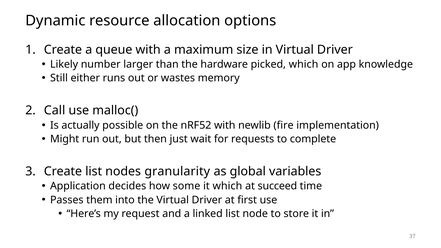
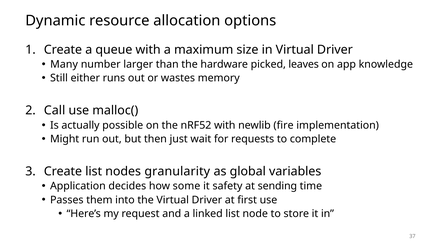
Likely: Likely -> Many (64, 64)
picked which: which -> leaves (304, 64)
it which: which -> safety (227, 186)
succeed: succeed -> sending (277, 186)
